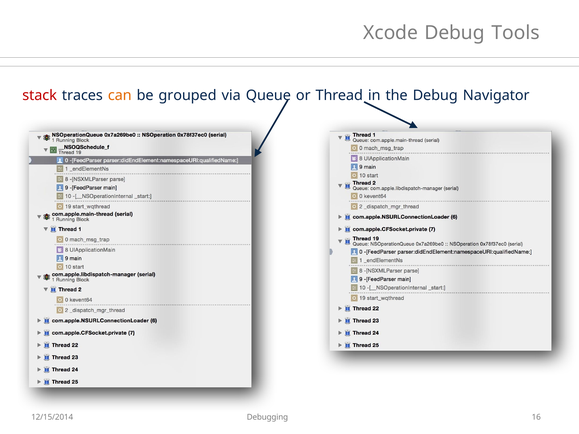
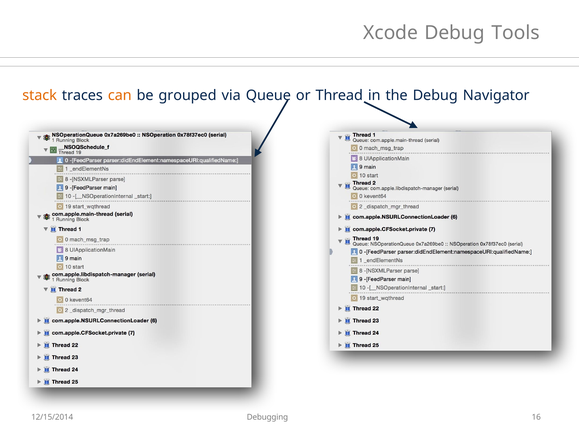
stack colour: red -> orange (40, 95)
